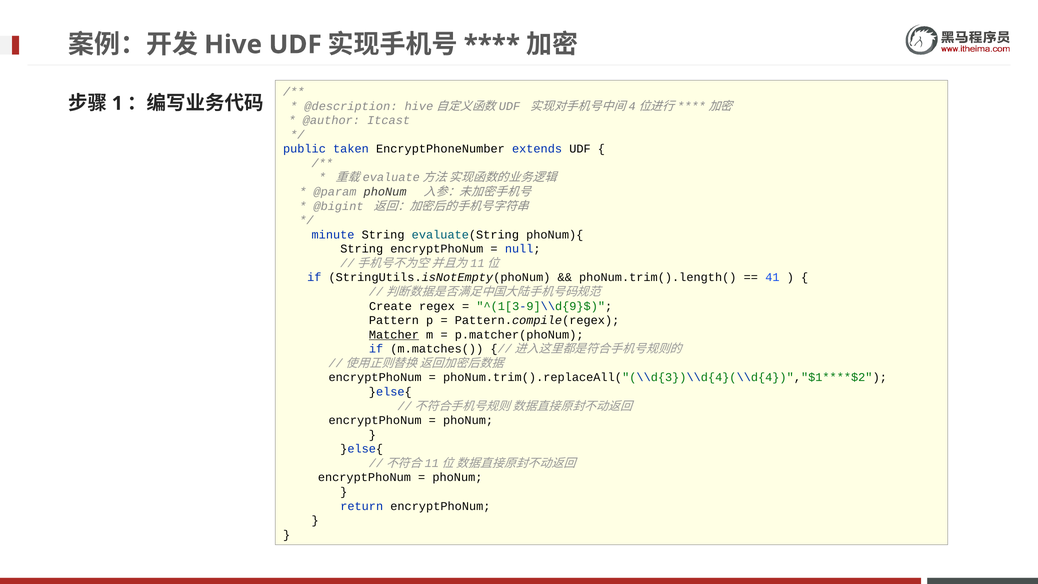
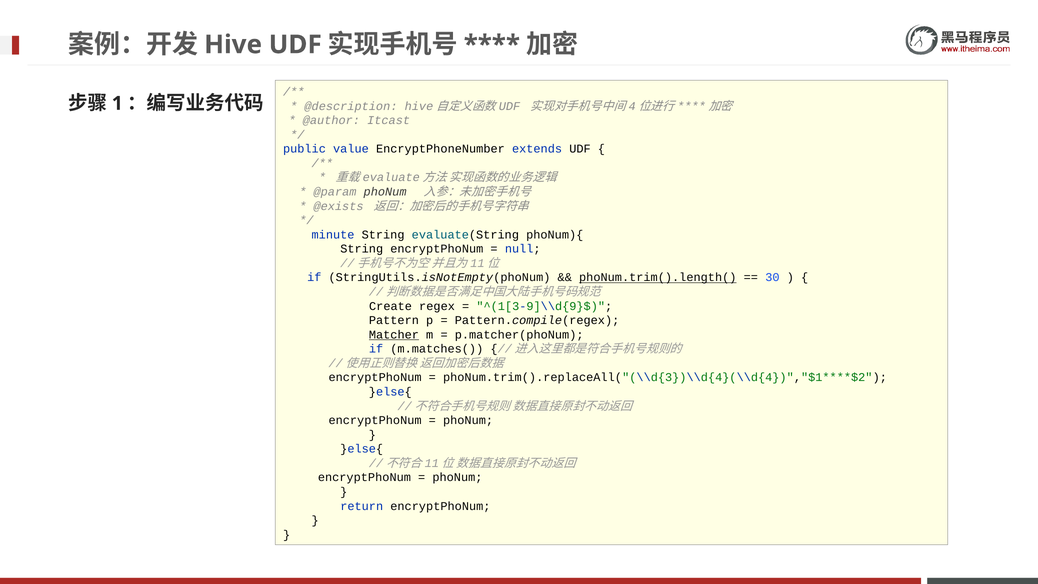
taken: taken -> value (351, 149)
@bigint: @bigint -> @exists (339, 206)
phoNum.trim().length( underline: none -> present (658, 277)
41: 41 -> 30 (772, 277)
